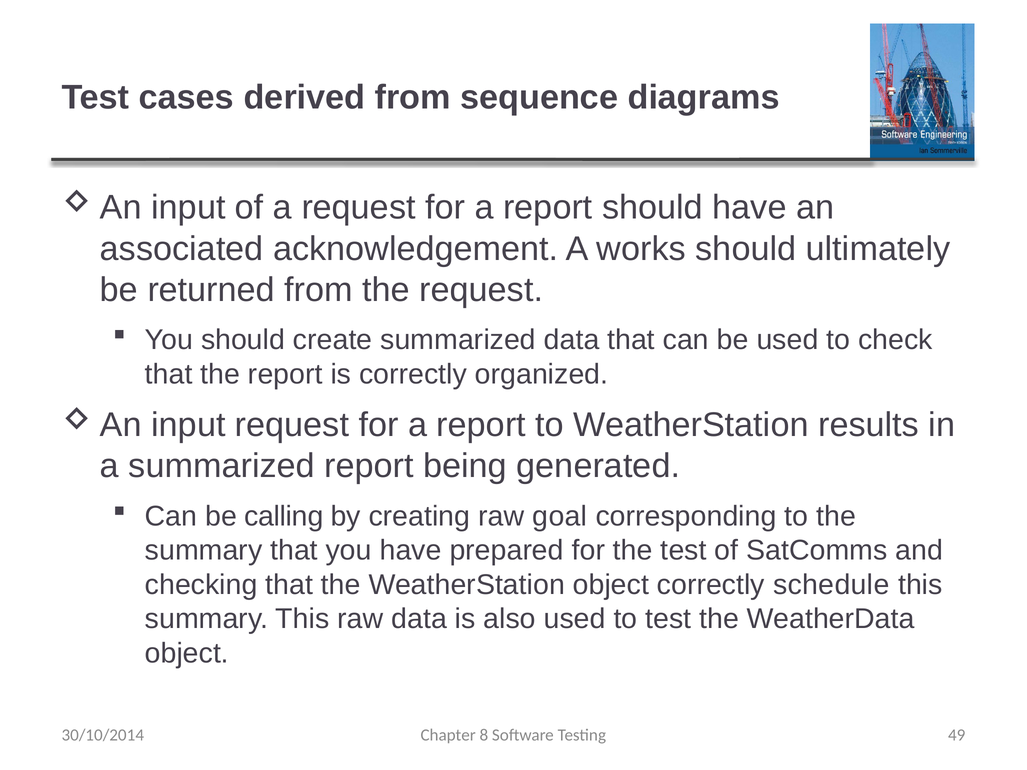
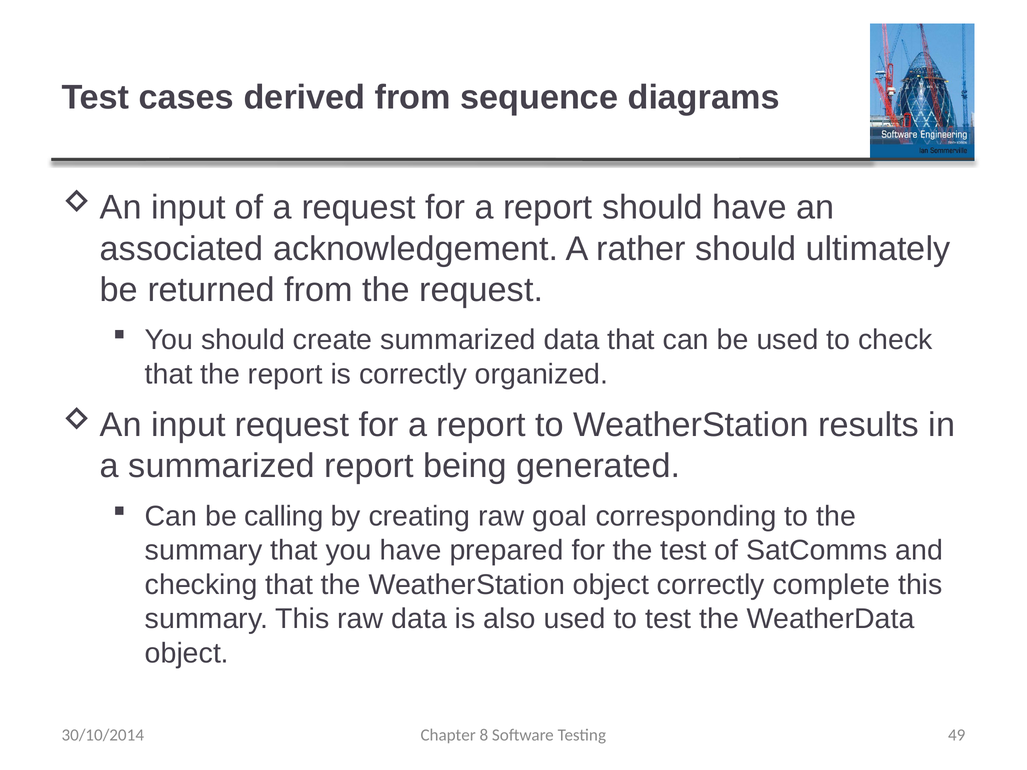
works: works -> rather (641, 249)
schedule: schedule -> complete (831, 585)
